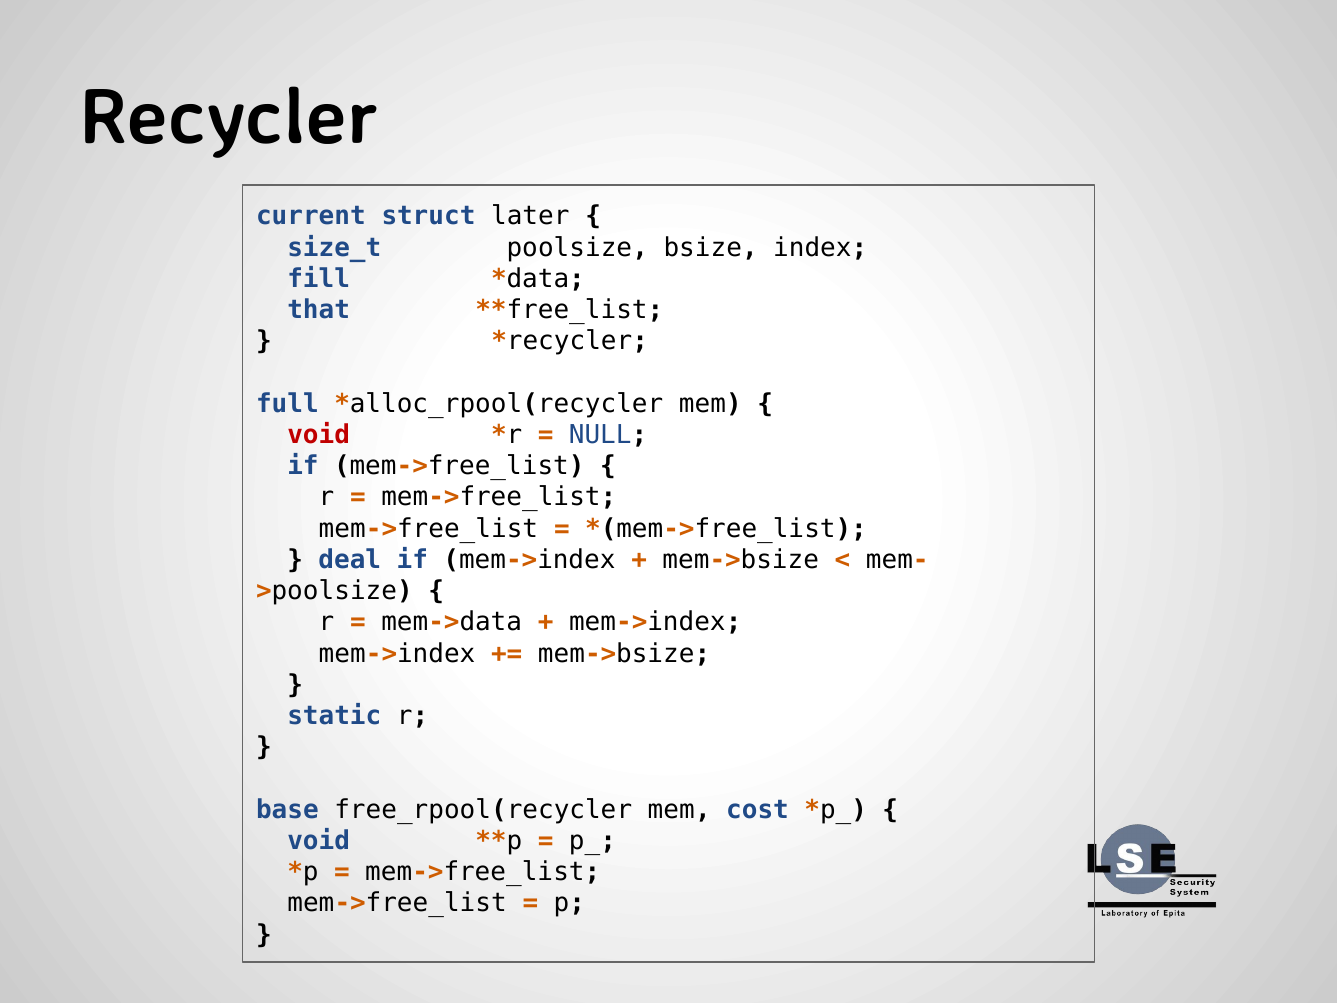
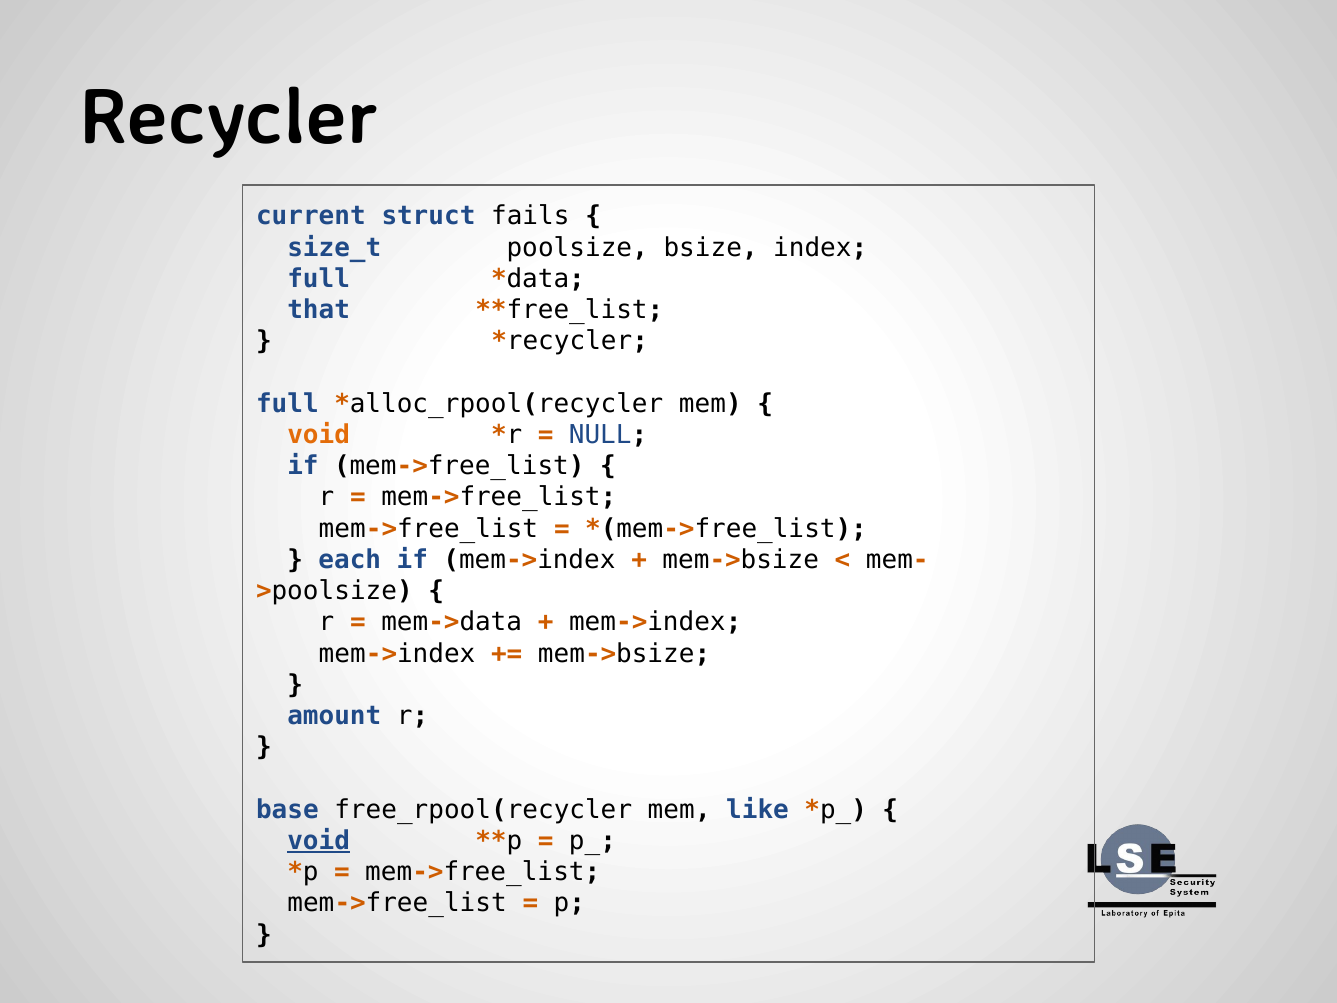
later: later -> fails (530, 216)
fill: fill -> full (319, 279)
void colour: red -> orange (319, 435)
deal: deal -> each (350, 560)
static: static -> amount (334, 716)
cost: cost -> like (758, 809)
void underline: none -> present (319, 841)
